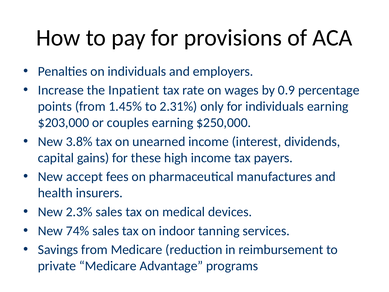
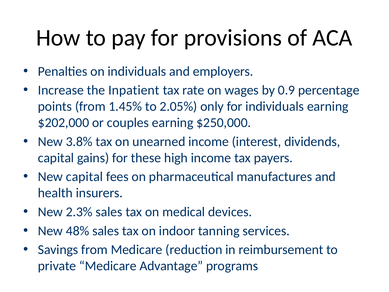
2.31%: 2.31% -> 2.05% (178, 106)
$203,000: $203,000 -> $202,000 (64, 123)
New accept: accept -> capital (85, 177)
74%: 74% -> 48% (78, 231)
